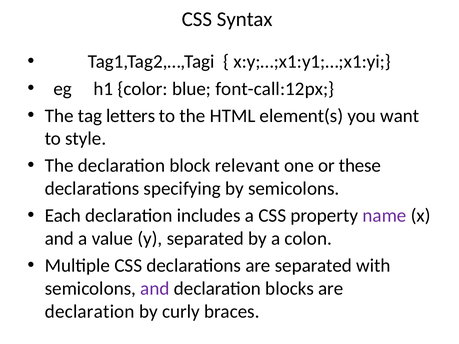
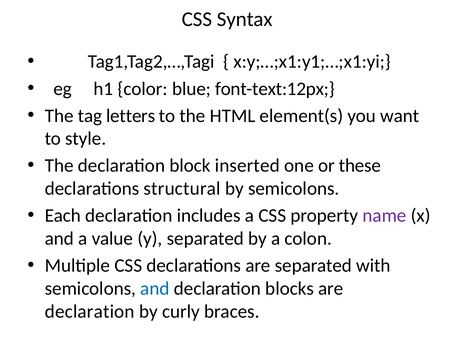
font-call:12px: font-call:12px -> font-text:12px (275, 89)
relevant: relevant -> inserted (247, 166)
specifying: specifying -> structural (182, 189)
and colour: purple -> blue (155, 289)
